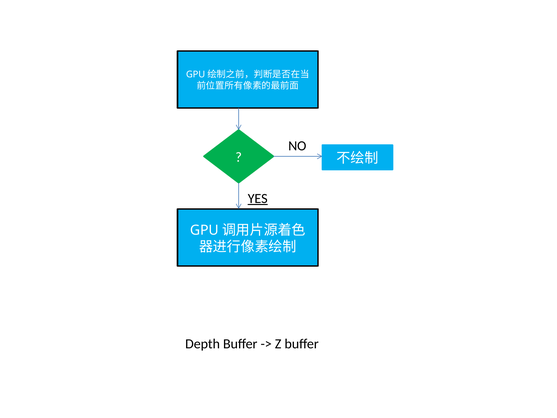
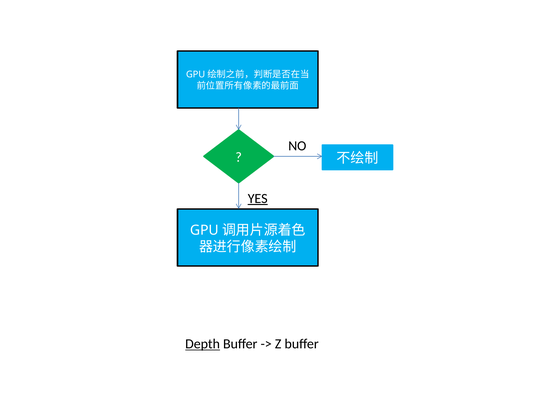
Depth underline: none -> present (203, 344)
